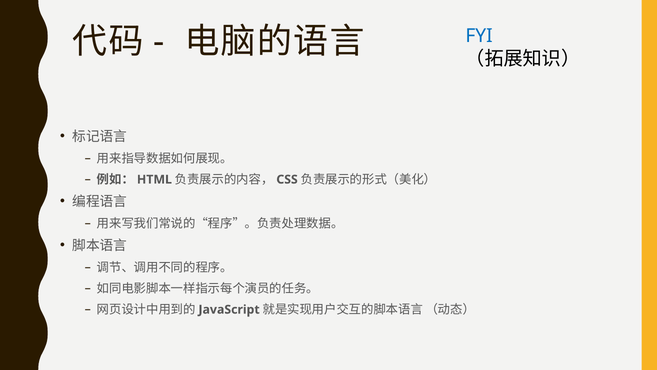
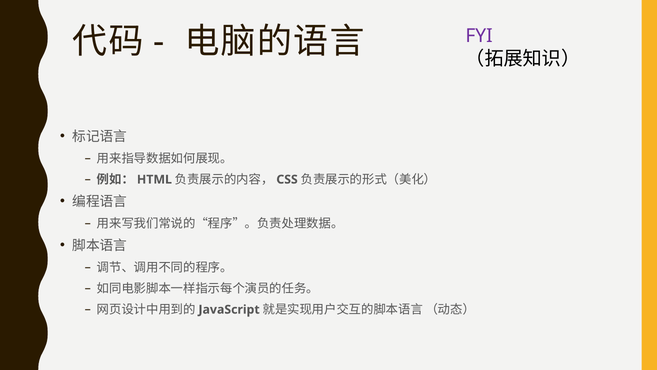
FYI colour: blue -> purple (479, 36)
